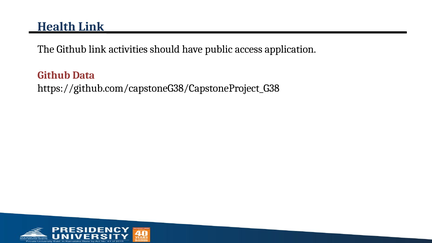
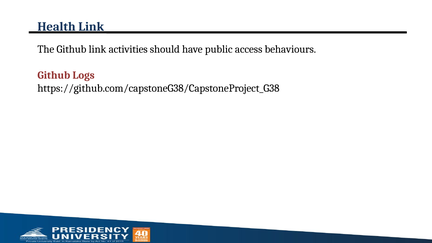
application: application -> behaviours (290, 49)
Data: Data -> Logs (84, 75)
